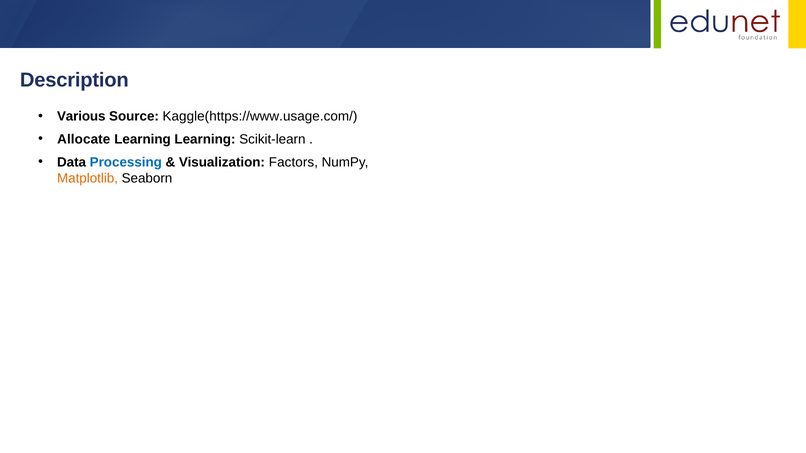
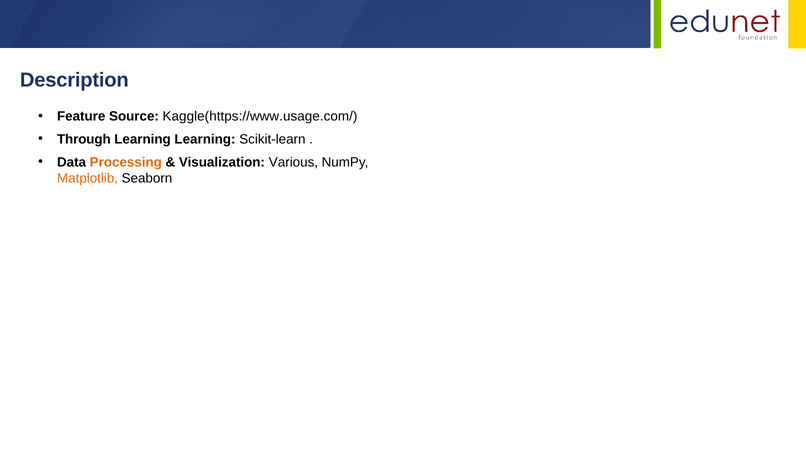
Various: Various -> Feature (81, 117)
Allocate: Allocate -> Through (84, 139)
Processing colour: blue -> orange (126, 162)
Factors: Factors -> Various (293, 162)
